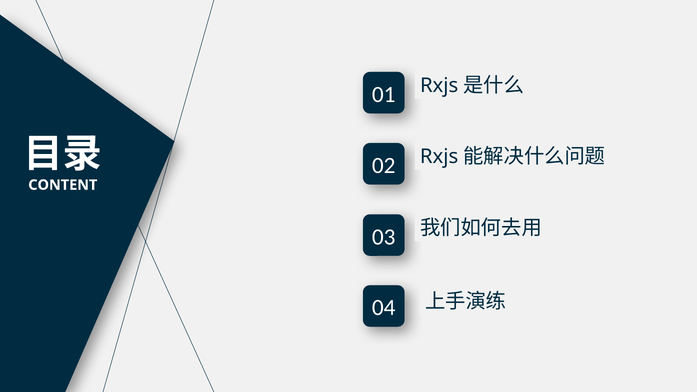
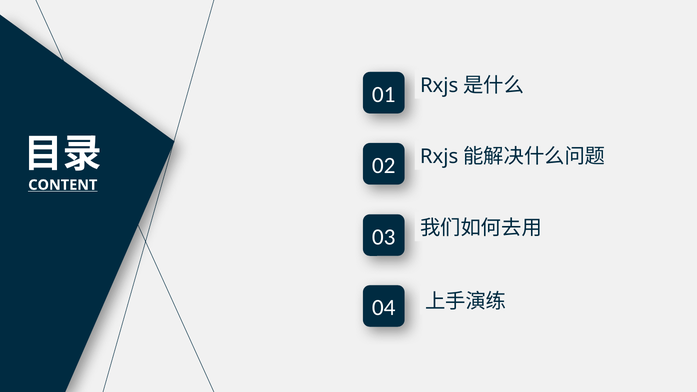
CONTENT underline: none -> present (63, 185)
